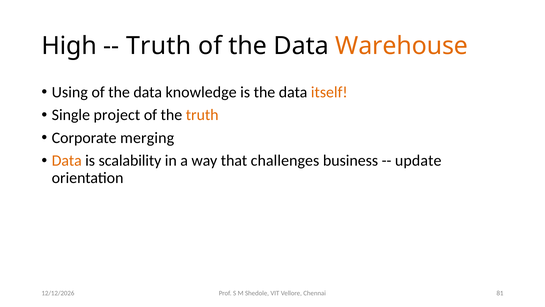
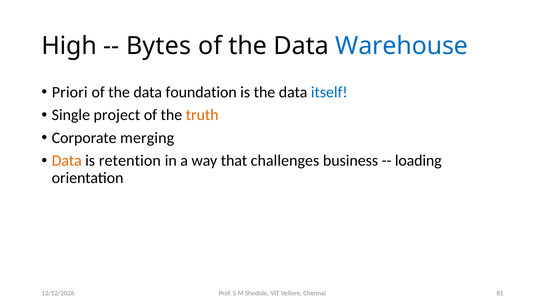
Truth: Truth -> Bytes (159, 46)
Warehouse colour: orange -> blue (402, 46)
Using: Using -> Priori (70, 92)
knowledge: knowledge -> foundation (201, 92)
itself colour: orange -> blue (329, 92)
scalability: scalability -> retention (130, 161)
update: update -> loading (418, 161)
